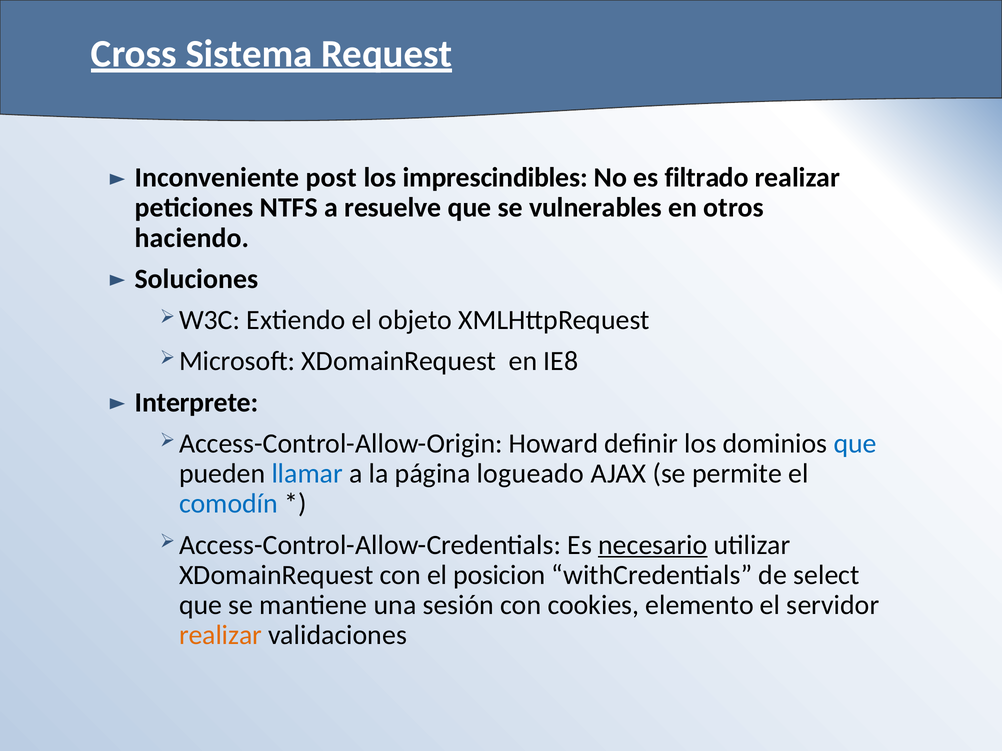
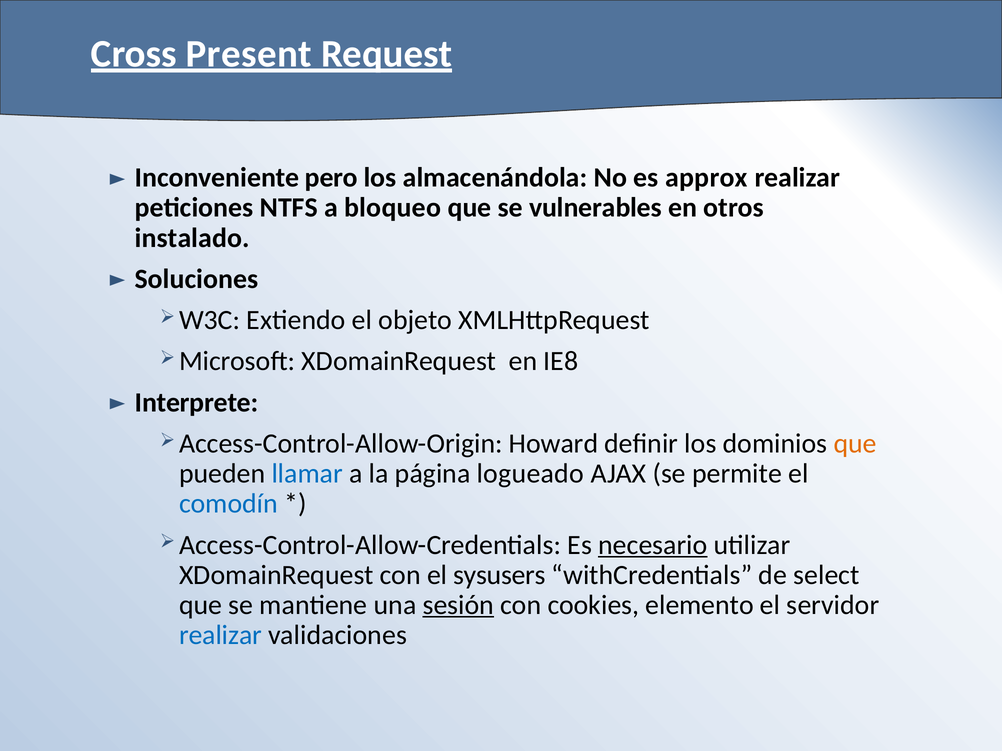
Sistema: Sistema -> Present (249, 54)
post: post -> pero (331, 178)
imprescindibles: imprescindibles -> almacenándola (495, 178)
filtrado: filtrado -> approx (706, 178)
resuelve: resuelve -> bloqueo (393, 208)
haciendo: haciendo -> instalado (192, 238)
que colour: blue -> orange (855, 444)
posicion: posicion -> sysusers (500, 575)
sesión underline: none -> present (458, 605)
realizar colour: orange -> blue (220, 635)
